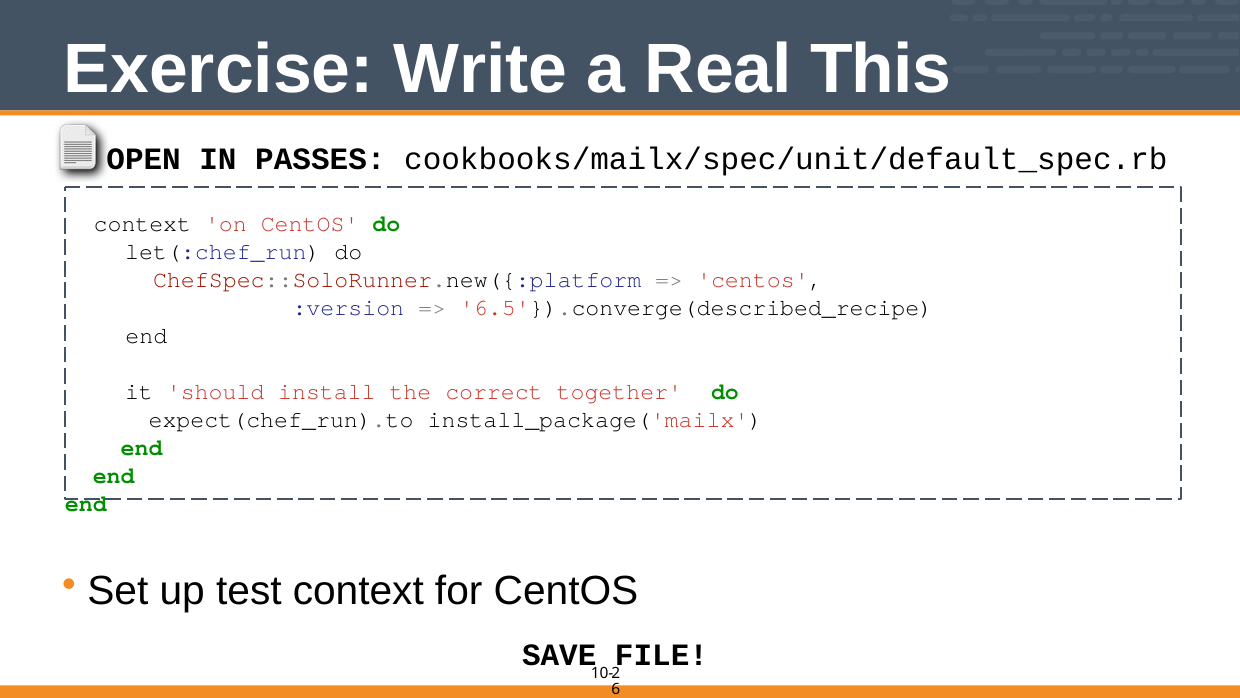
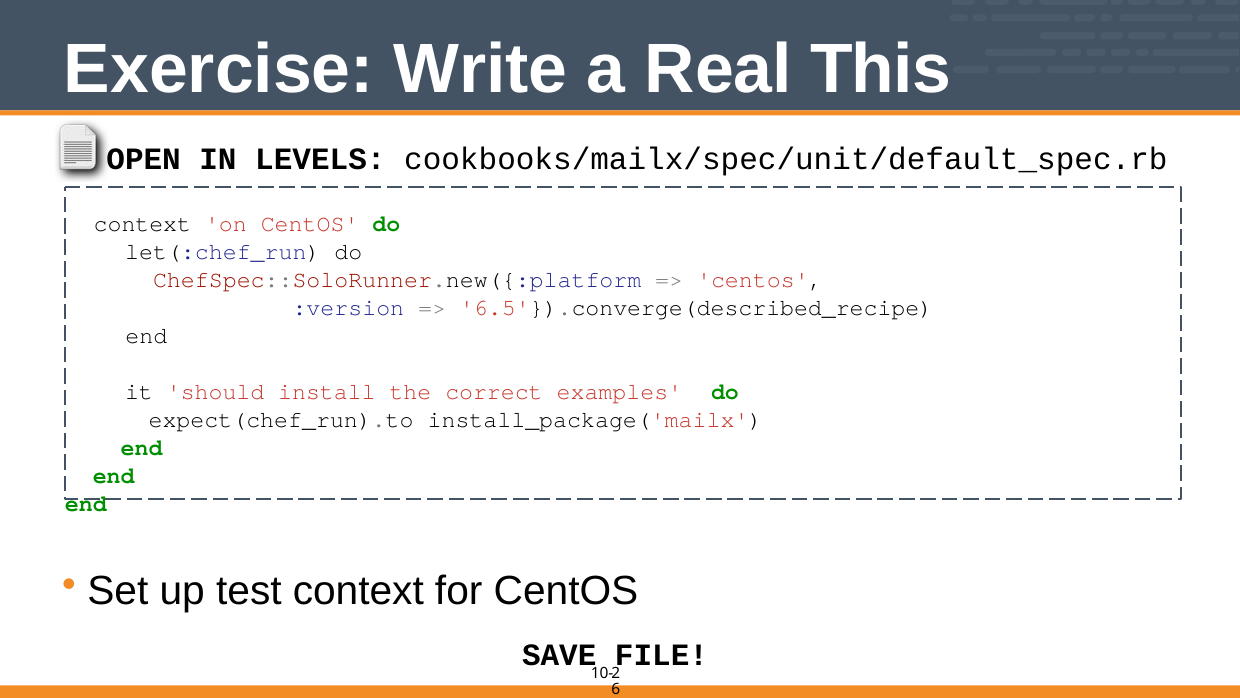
PASSES: PASSES -> LEVELS (320, 159)
together: together -> examples (619, 391)
